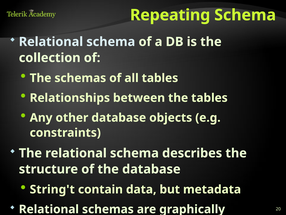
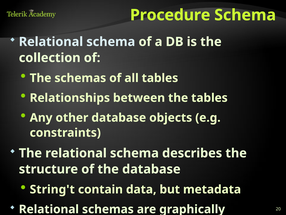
Repeating: Repeating -> Procedure (170, 15)
